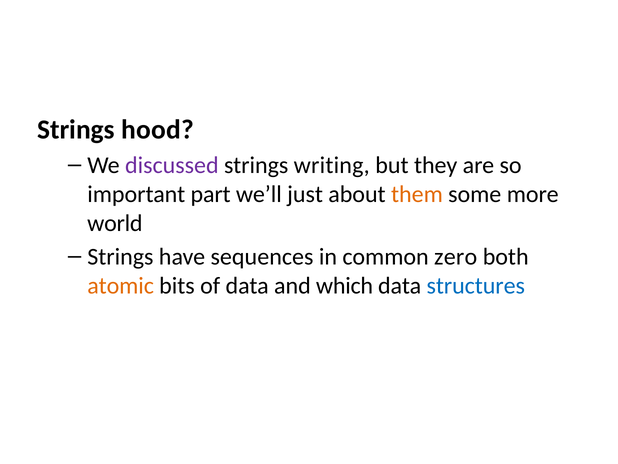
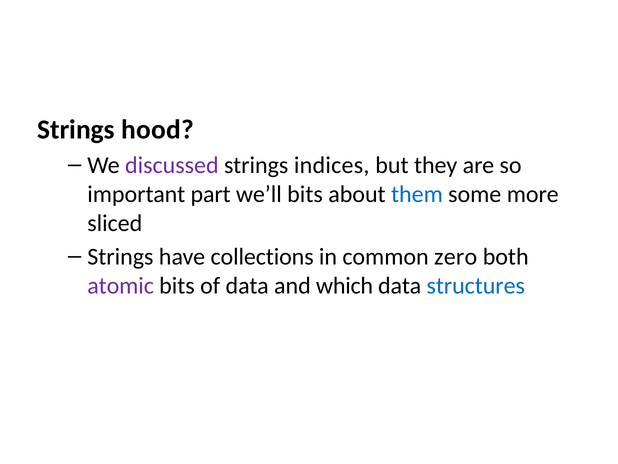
writing: writing -> indices (332, 165)
we’ll just: just -> bits (305, 194)
them colour: orange -> blue (417, 194)
world: world -> sliced (115, 223)
sequences: sequences -> collections (262, 257)
atomic colour: orange -> purple (121, 285)
